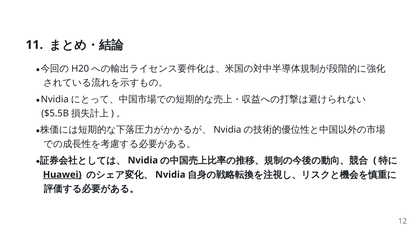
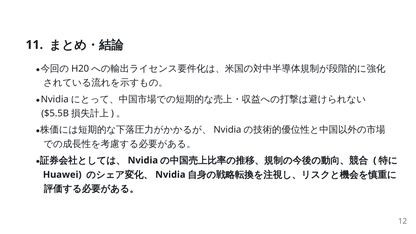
Huawei underline: present -> none (62, 175)
